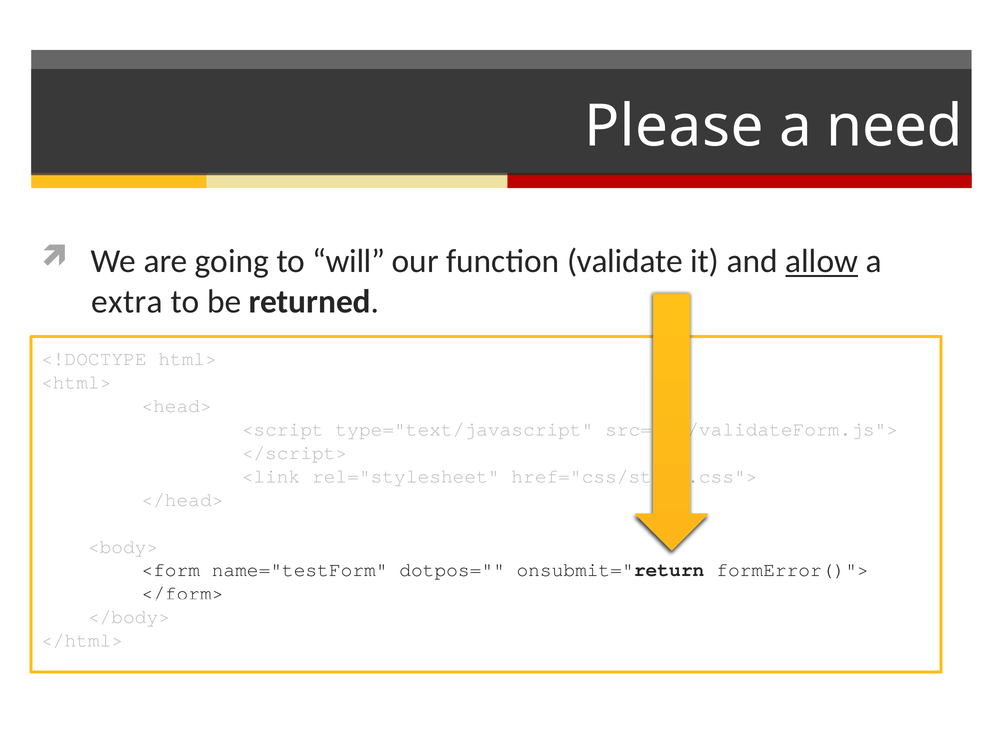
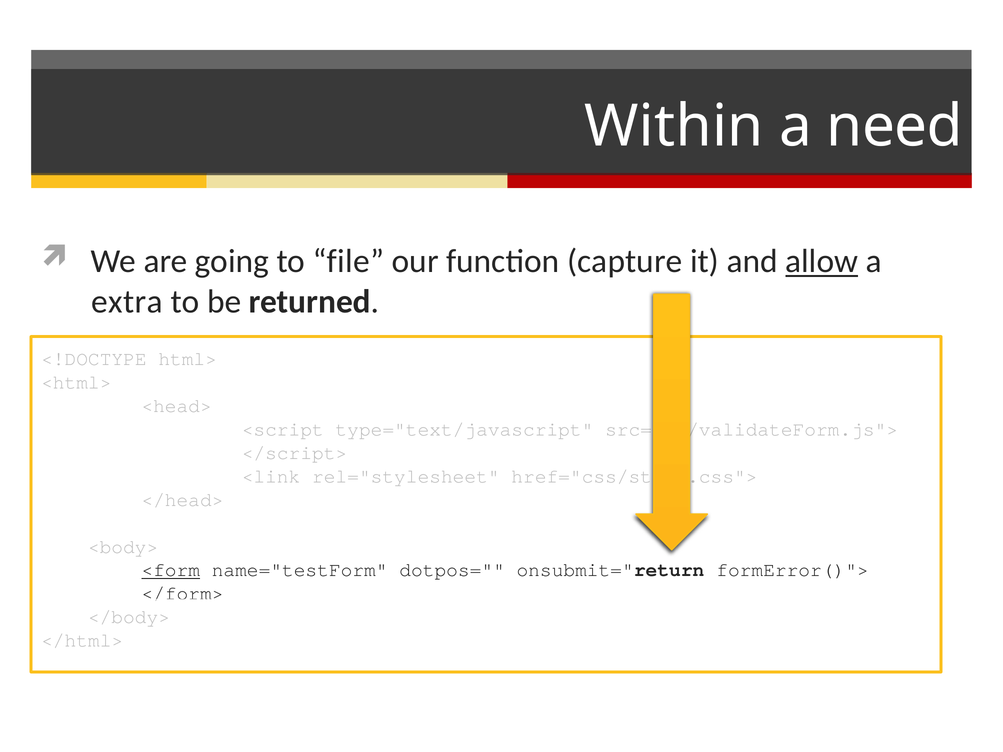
Please: Please -> Within (674, 126)
will: will -> file (348, 261)
validate: validate -> capture (625, 261)
<form underline: none -> present (171, 570)
